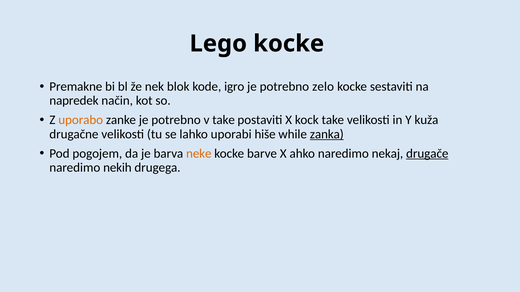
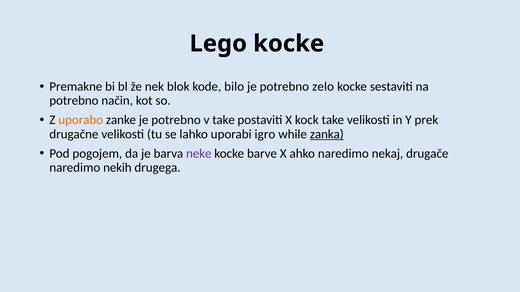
igro: igro -> bilo (234, 87)
napredek: napredek -> potrebno (74, 101)
kuža: kuža -> prek (426, 120)
hiše: hiše -> igro (265, 134)
neke colour: orange -> purple (199, 154)
drugače underline: present -> none (427, 154)
